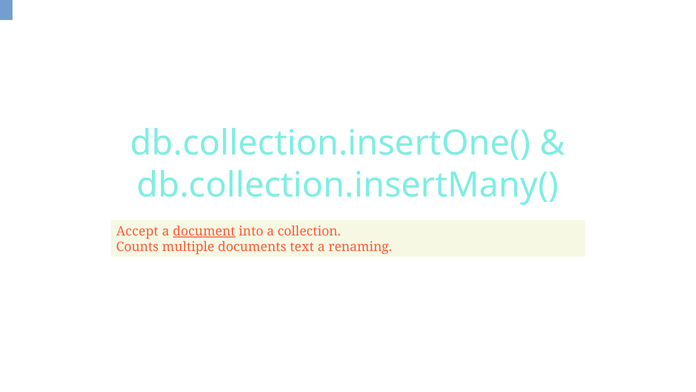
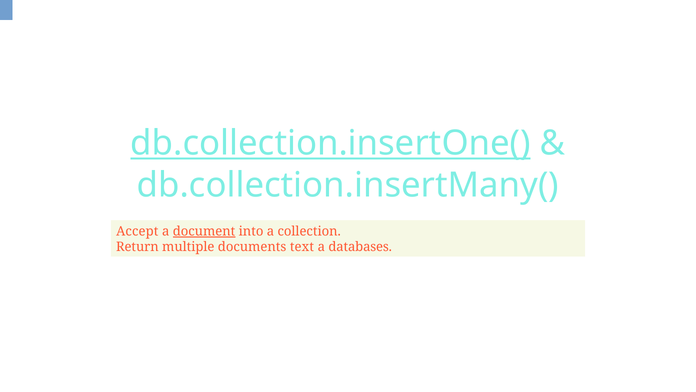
db.collection.insertOne( underline: none -> present (331, 143)
Counts: Counts -> Return (137, 247)
renaming: renaming -> databases (360, 247)
